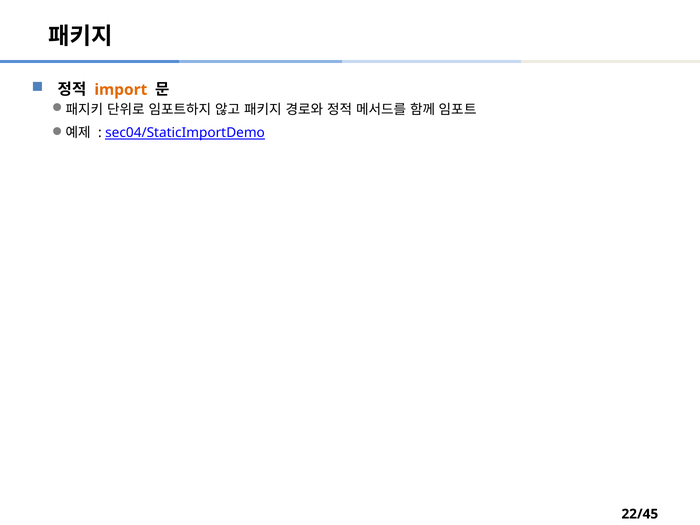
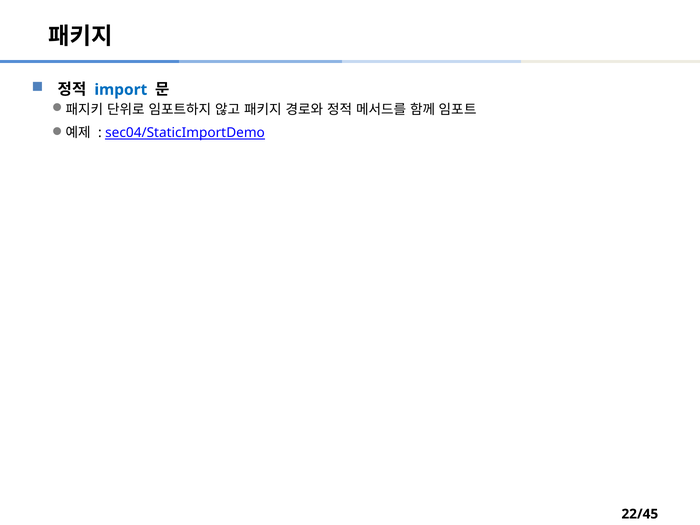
import colour: orange -> blue (121, 90)
